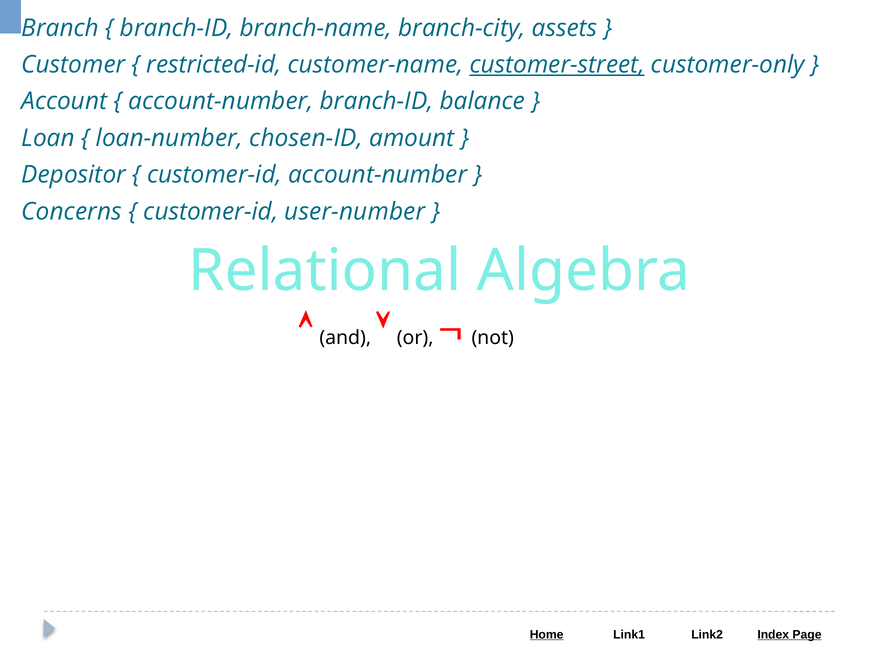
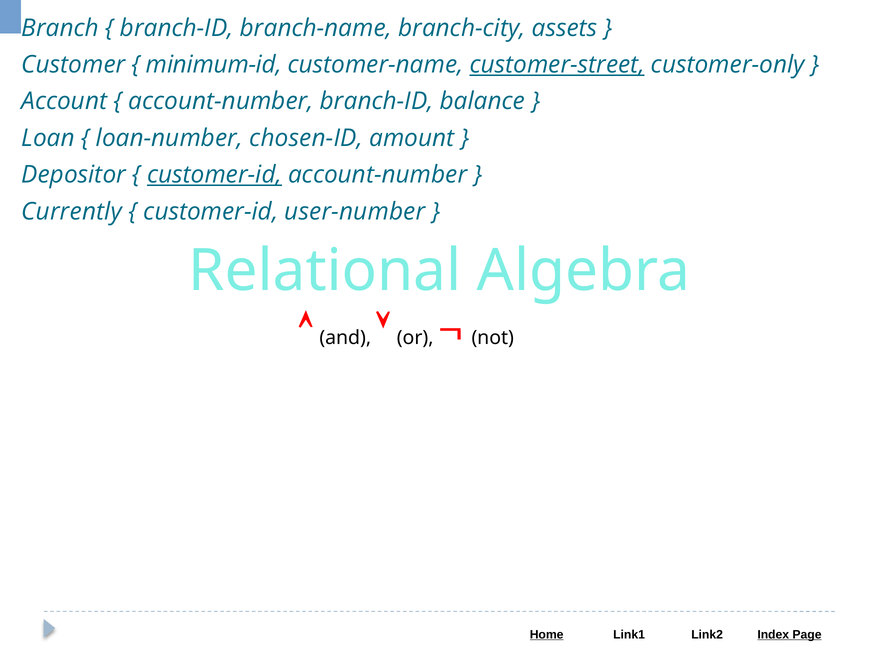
restricted-id: restricted-id -> minimum-id (214, 65)
customer-id underline: none -> present (214, 175)
Concerns: Concerns -> Currently (72, 211)
